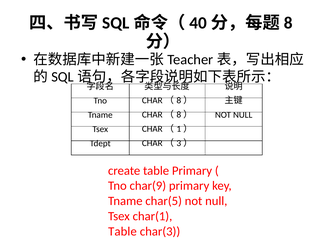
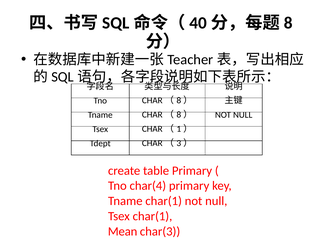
char(9: char(9 -> char(4 (148, 186)
Tname char(5: char(5 -> char(1 (164, 201)
Table: Table -> Mean (123, 232)
